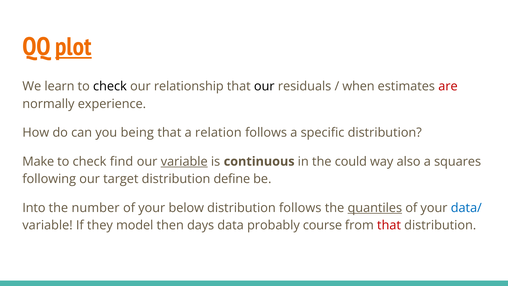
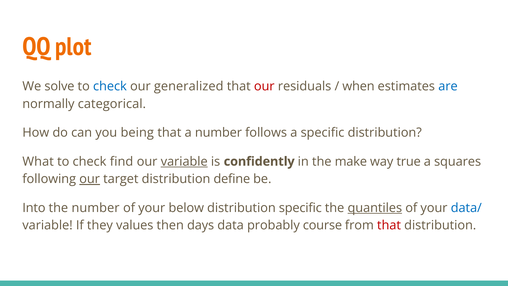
plot underline: present -> none (73, 47)
learn: learn -> solve (59, 86)
check colour: black -> blue (110, 86)
relationship: relationship -> generalized (189, 86)
our colour: black -> red (264, 86)
are colour: red -> blue (448, 86)
experience: experience -> categorical (112, 104)
a relation: relation -> number (218, 133)
Make: Make -> What (38, 161)
continuous: continuous -> confidently (259, 161)
could: could -> make (351, 161)
also: also -> true (409, 161)
our underline: none -> present (90, 179)
distribution follows: follows -> specific (300, 208)
model: model -> values (135, 225)
